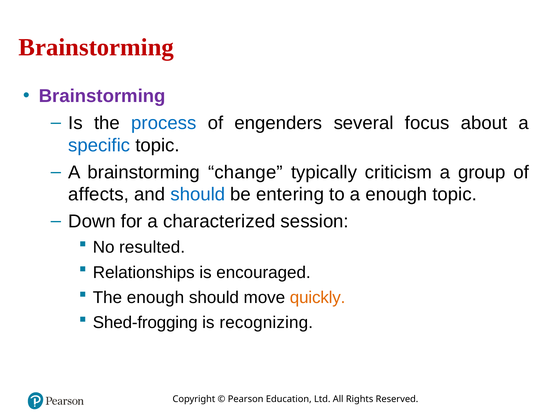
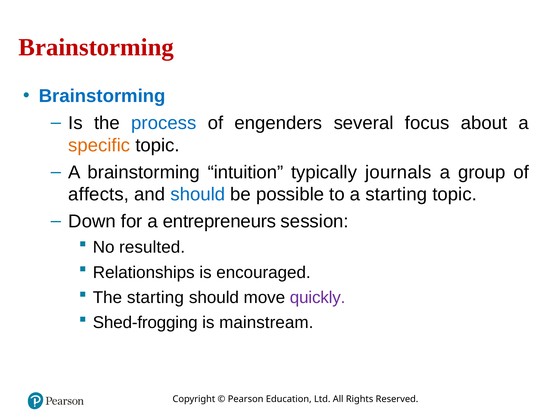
Brainstorming colour: purple -> blue (102, 96)
specific colour: blue -> orange (99, 145)
change: change -> intuition (246, 172)
criticism: criticism -> journals (398, 172)
entering: entering -> possible (290, 194)
a enough: enough -> starting (396, 194)
characterized: characterized -> entrepreneurs (219, 221)
The enough: enough -> starting (155, 297)
quickly colour: orange -> purple (318, 297)
recognizing: recognizing -> mainstream (266, 322)
